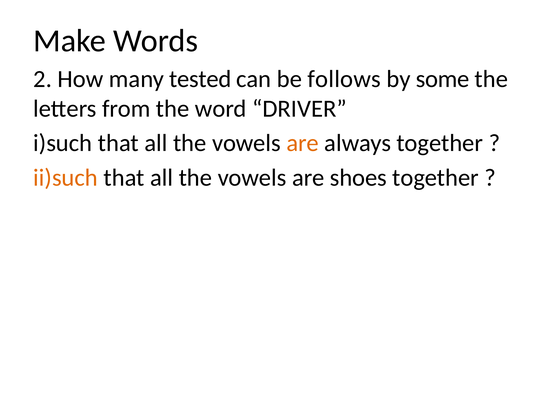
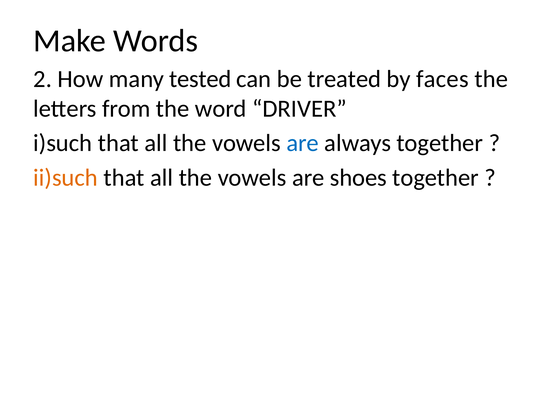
follows: follows -> treated (344, 79)
some: some -> faces (442, 79)
are colour: orange -> blue (303, 143)
